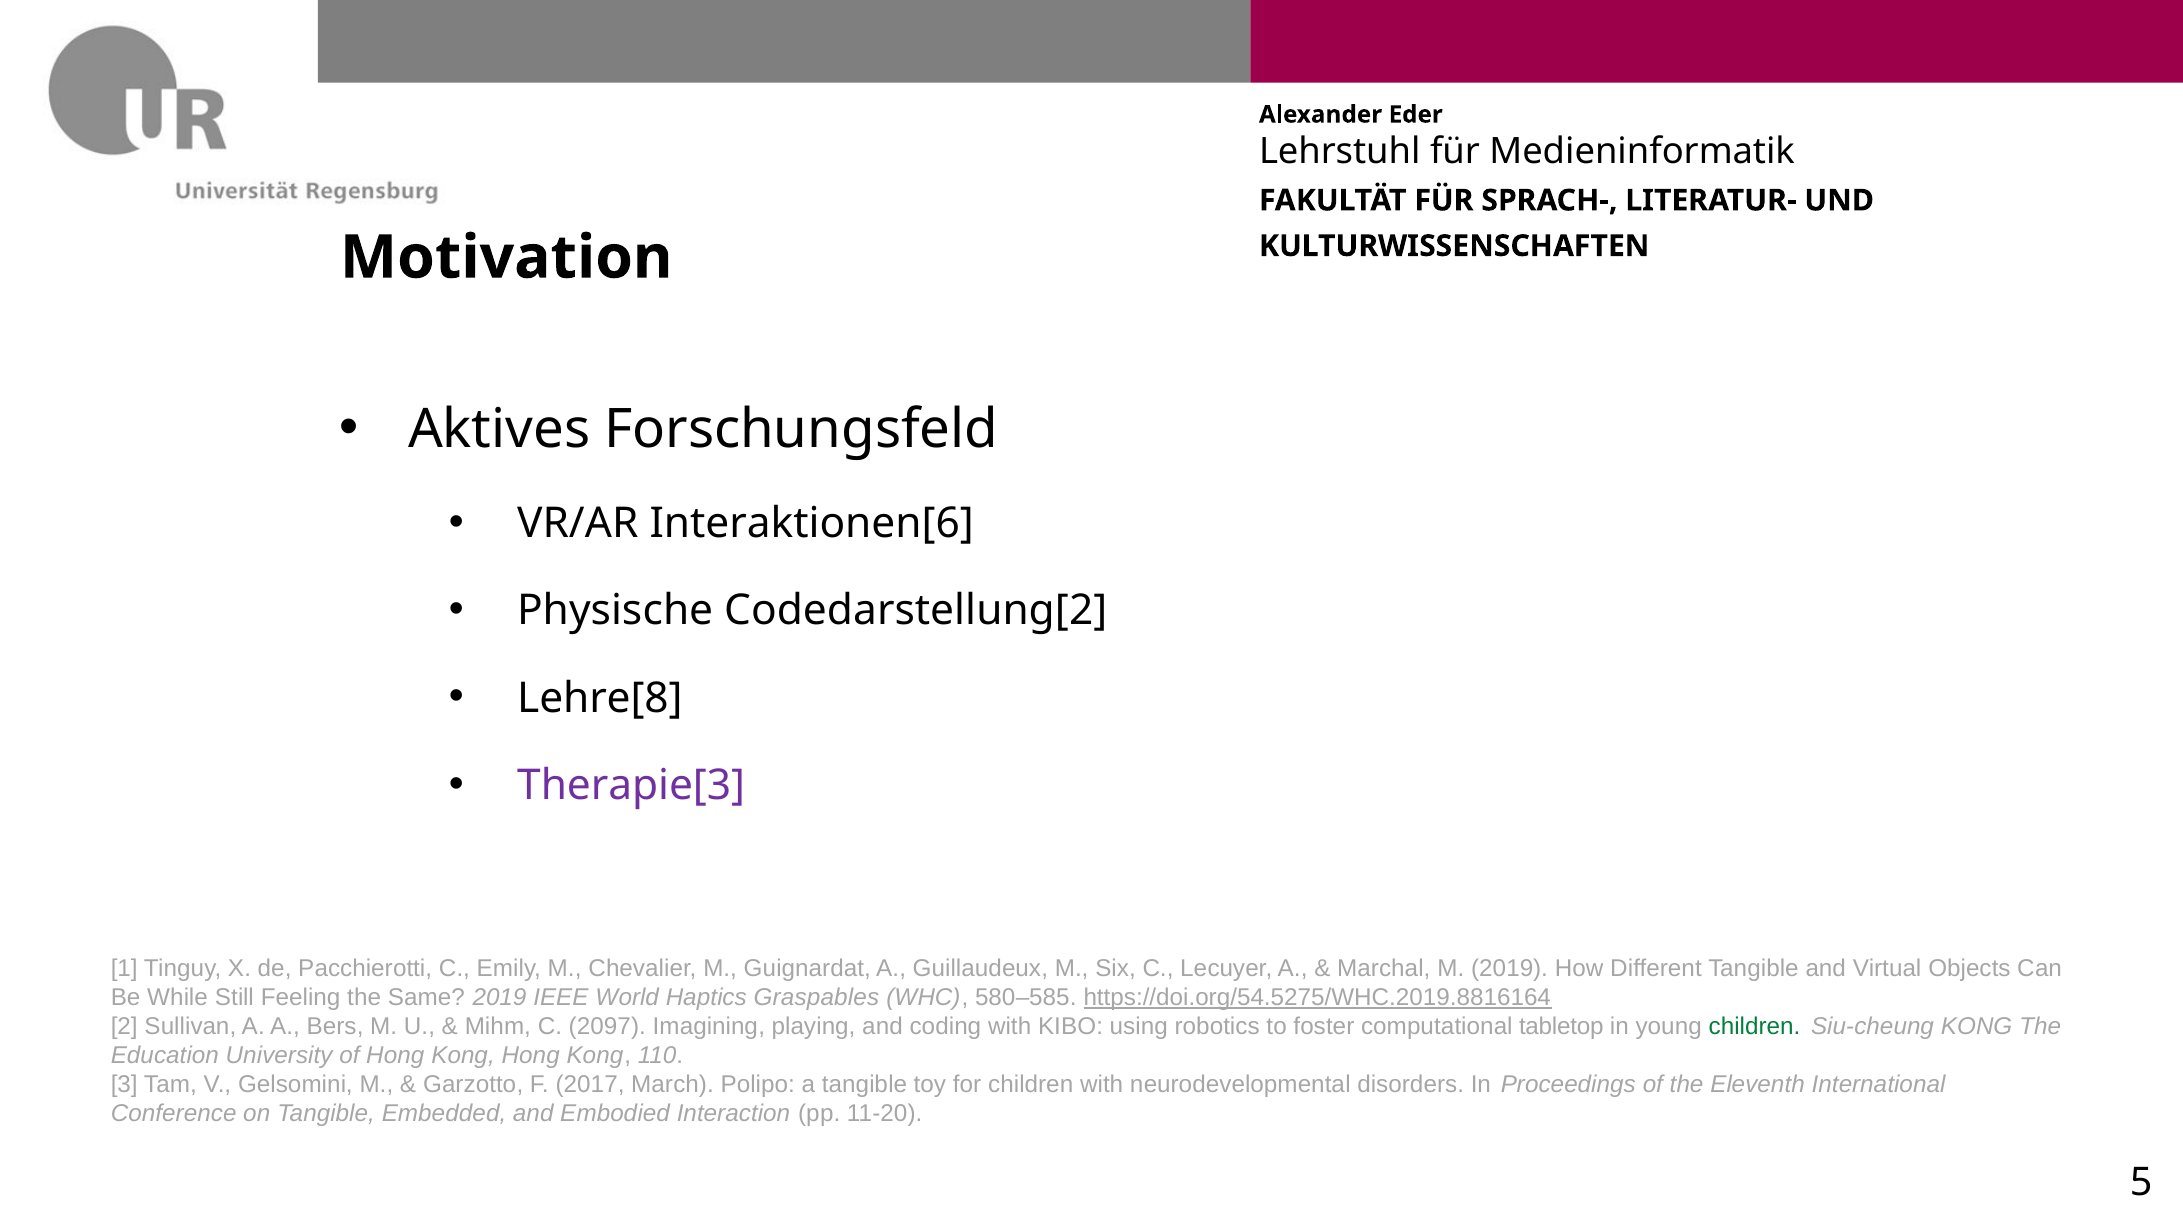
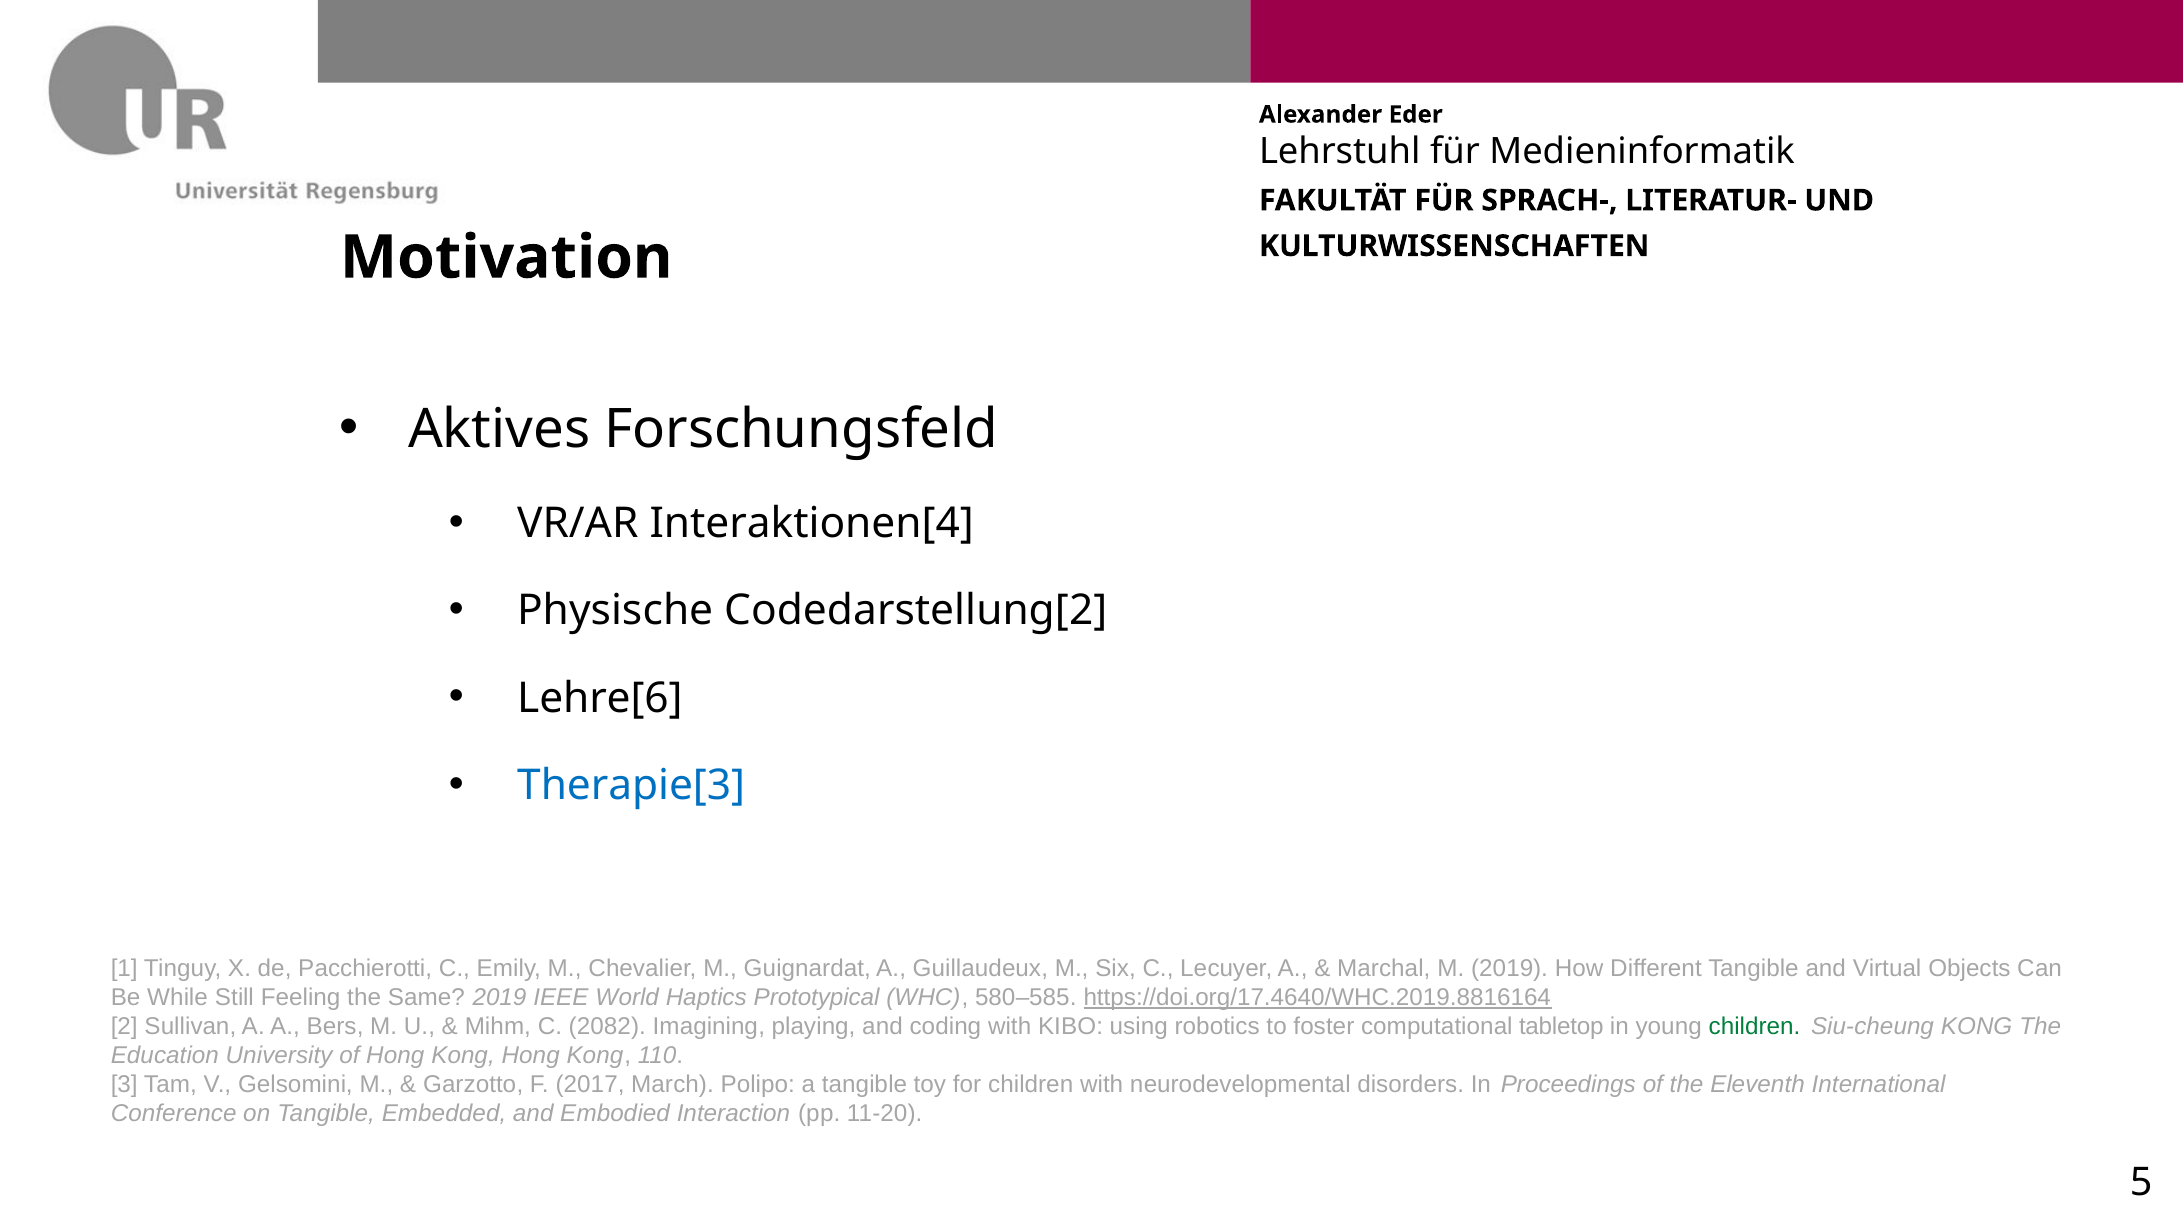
Interaktionen[6: Interaktionen[6 -> Interaktionen[4 (812, 523)
Lehre[8: Lehre[8 -> Lehre[6 (600, 698)
Therapie[3 colour: purple -> blue (631, 785)
Graspables: Graspables -> Prototypical (817, 997)
https://doi.org/54.5275/WHC.2019.8816164: https://doi.org/54.5275/WHC.2019.8816164 -> https://doi.org/17.4640/WHC.2019.8816164 (1317, 997)
2097: 2097 -> 2082 (607, 1026)
